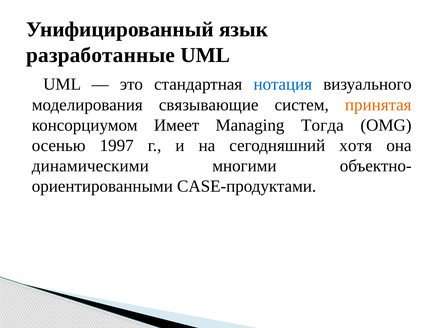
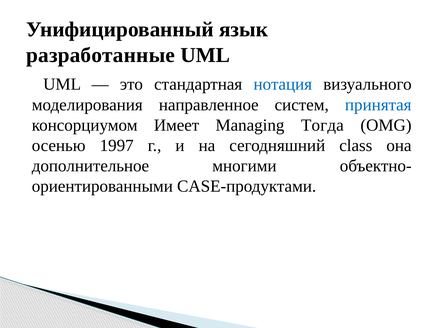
связывающие: связывающие -> направленное (209, 105)
принятая colour: orange -> blue (378, 105)
хотя: хотя -> class (356, 146)
динамическими: динамическими -> дополнительное (90, 166)
